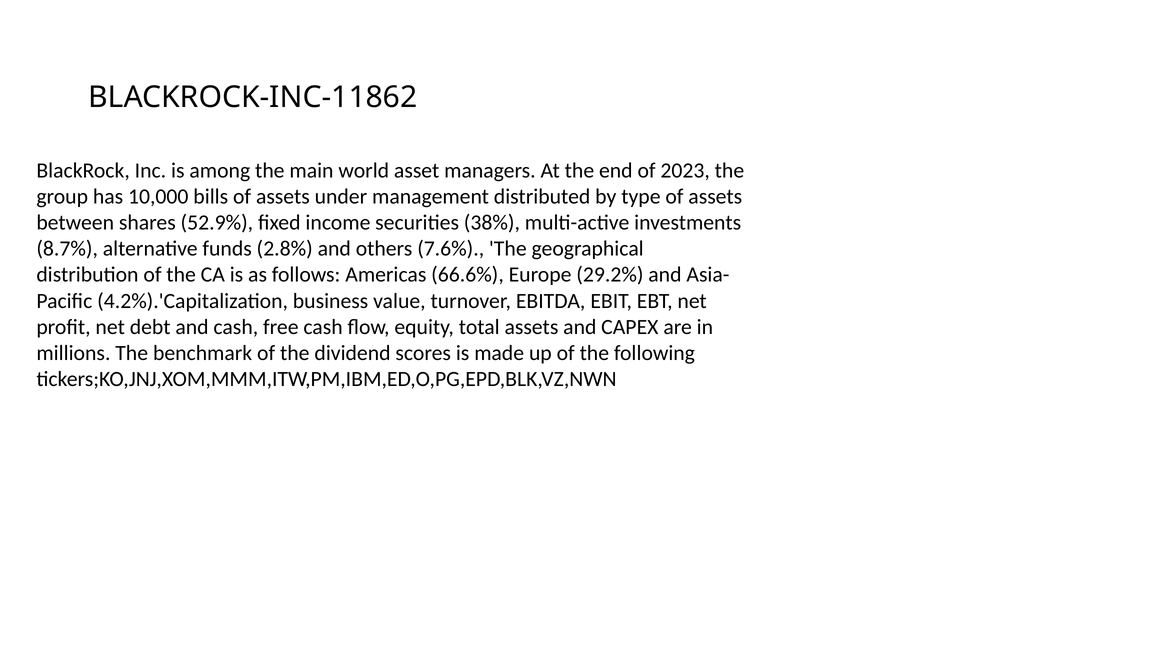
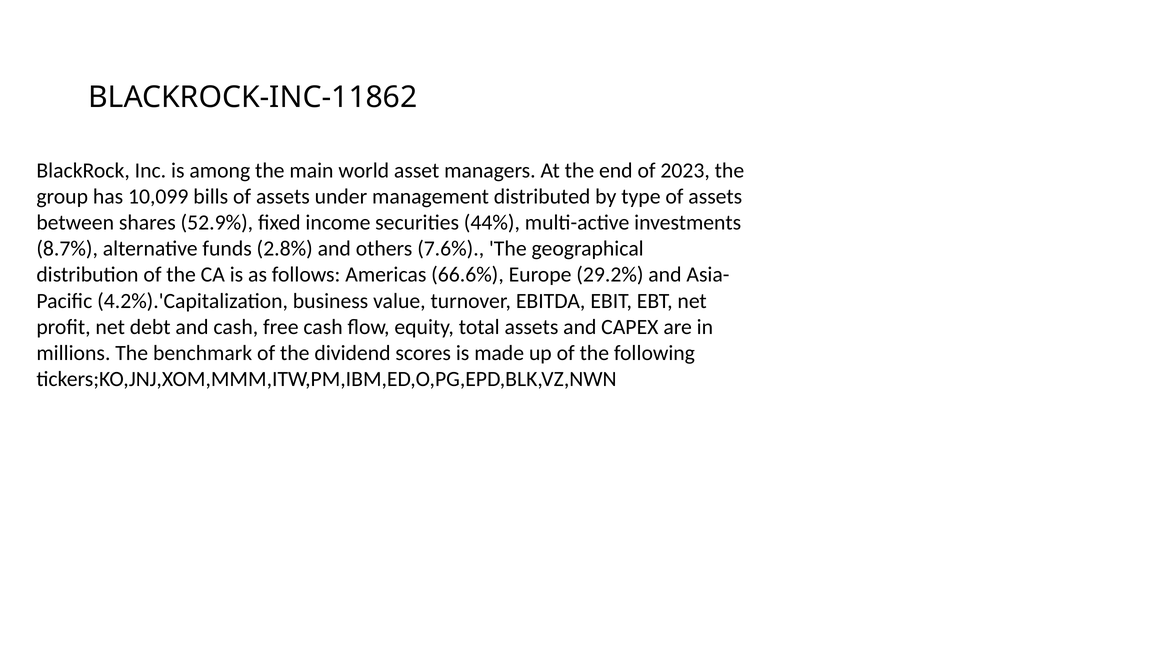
10,000: 10,000 -> 10,099 (158, 197)
38%: 38% -> 44% (492, 223)
